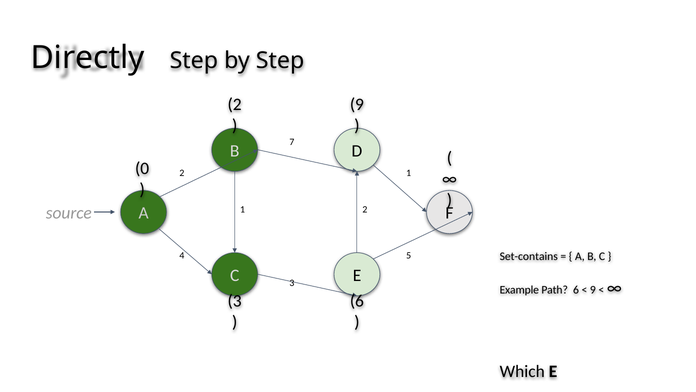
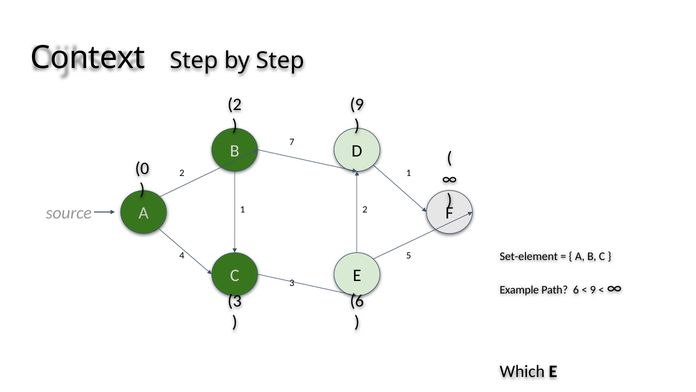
Directly: Directly -> Context (88, 58)
Set-contains: Set-contains -> Set-element (529, 256)
